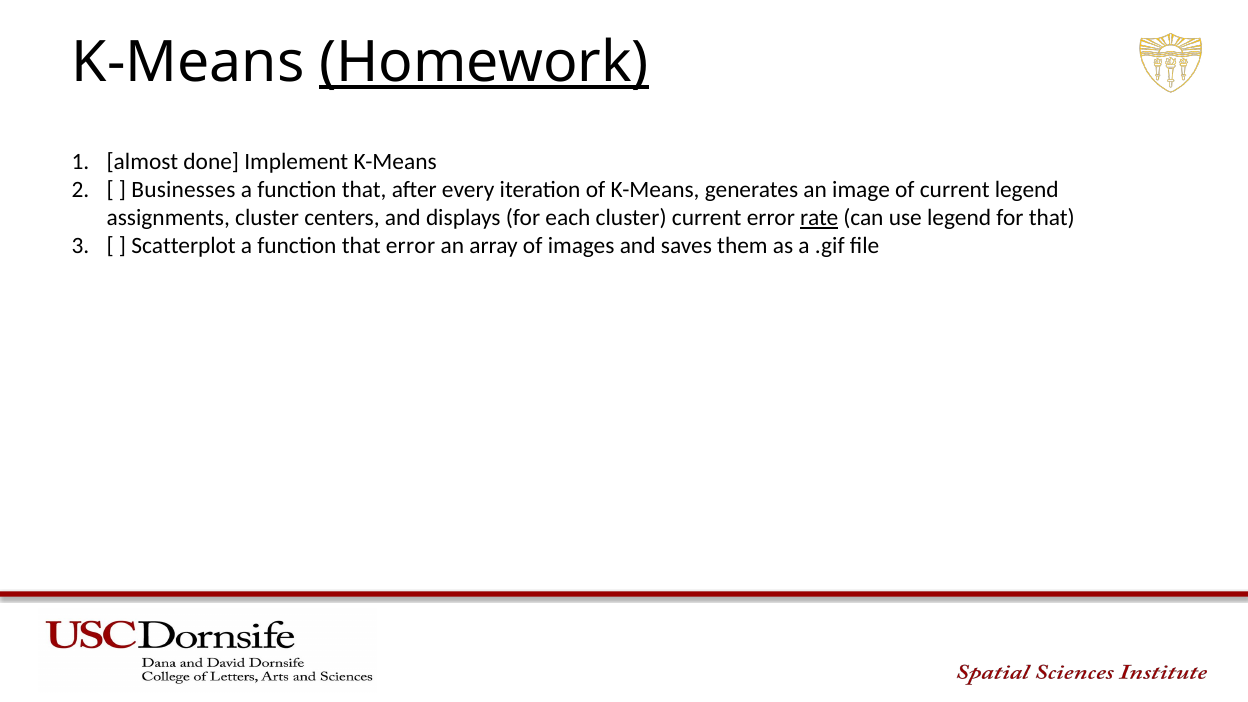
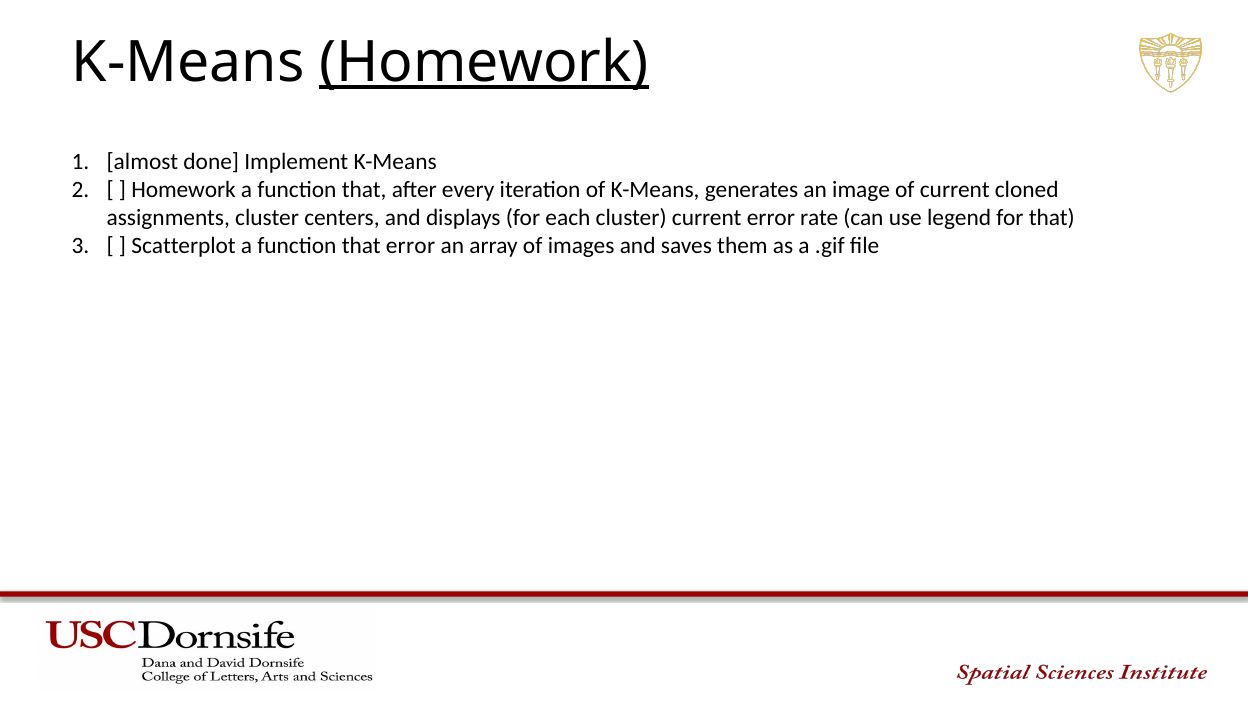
Businesses: Businesses -> Homework (184, 190)
current legend: legend -> cloned (1027, 190)
rate underline: present -> none (819, 218)
